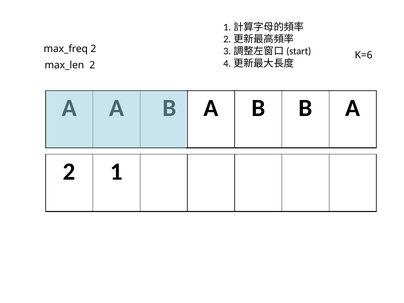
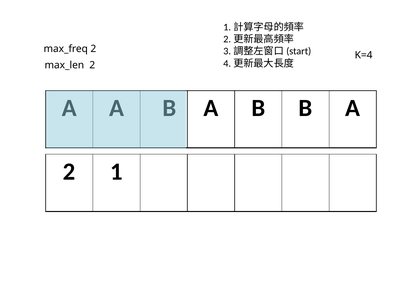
K=6: K=6 -> K=4 (364, 55)
